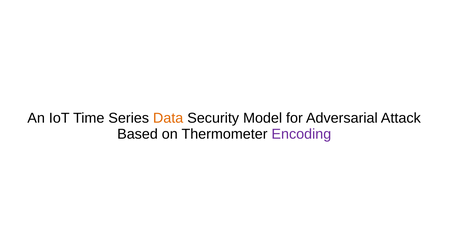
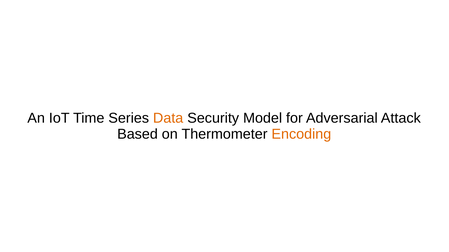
Encoding colour: purple -> orange (301, 135)
